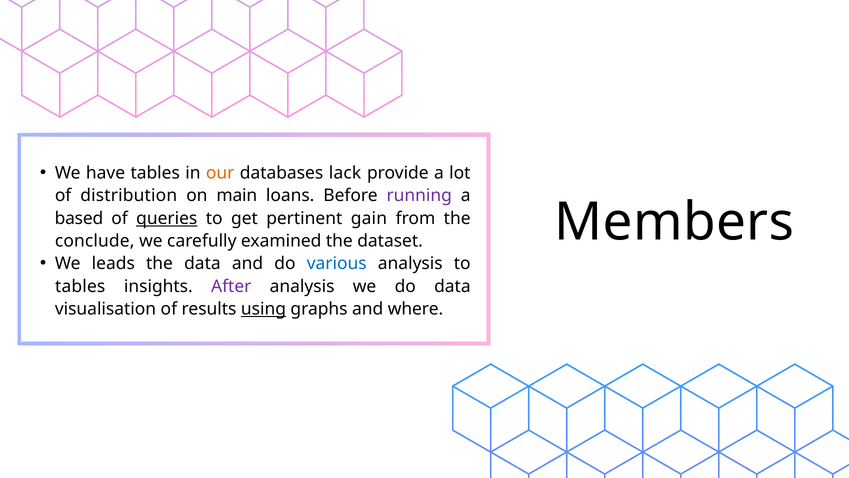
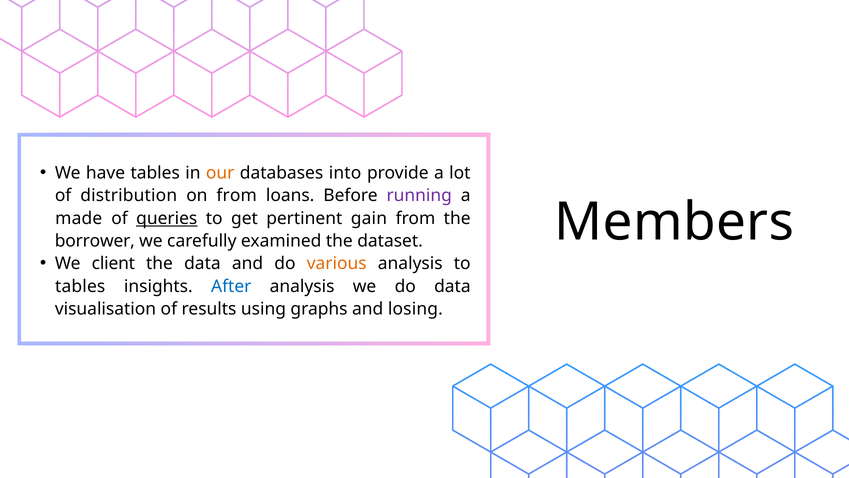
lack: lack -> into (345, 173)
on main: main -> from (237, 195)
based: based -> made (79, 218)
conclude: conclude -> borrower (95, 241)
leads: leads -> client (113, 263)
various colour: blue -> orange (337, 263)
After colour: purple -> blue (231, 286)
using underline: present -> none (263, 309)
where: where -> losing (415, 309)
